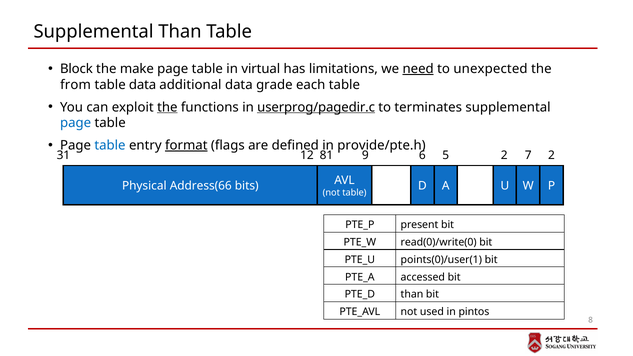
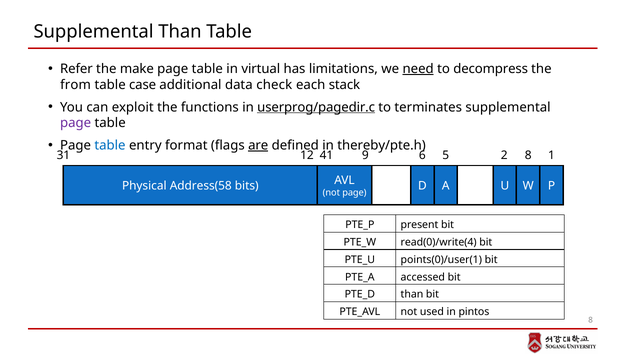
Block: Block -> Refer (76, 69)
unexpected: unexpected -> decompress (491, 69)
table data: data -> case (143, 85)
grade: grade -> check (274, 85)
each table: table -> stack (344, 85)
the underline: present -> none (167, 107)
page colour: blue -> purple (76, 123)
format underline: present -> none (186, 145)
are underline: none -> present (258, 145)
provide/pte.h: provide/pte.h -> thereby/pte.h (382, 145)
81: 81 -> 41 (326, 155)
5 7: 7 -> 8 (528, 155)
2 2: 2 -> 1 (551, 155)
Address(66: Address(66 -> Address(58 (201, 186)
not table: table -> page (354, 193)
read(0)/write(0: read(0)/write(0 -> read(0)/write(4 (439, 242)
